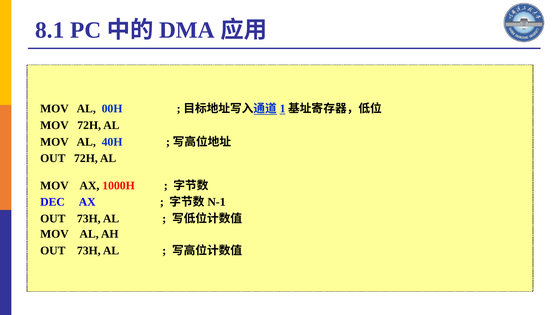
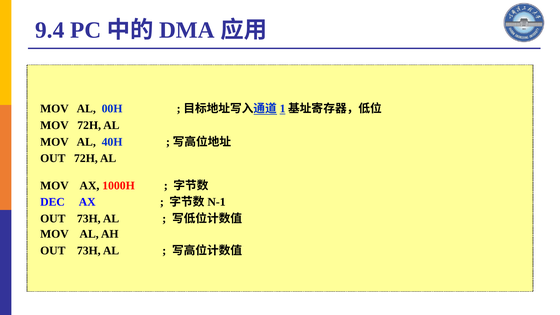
8.1: 8.1 -> 9.4 (50, 30)
